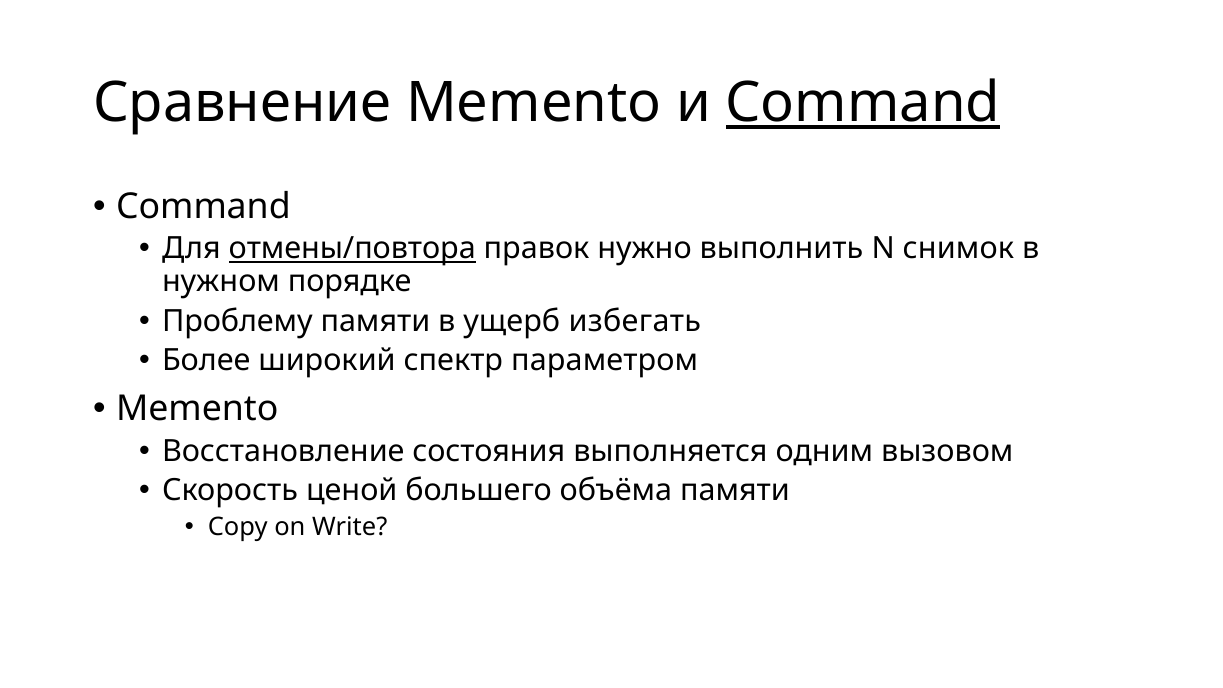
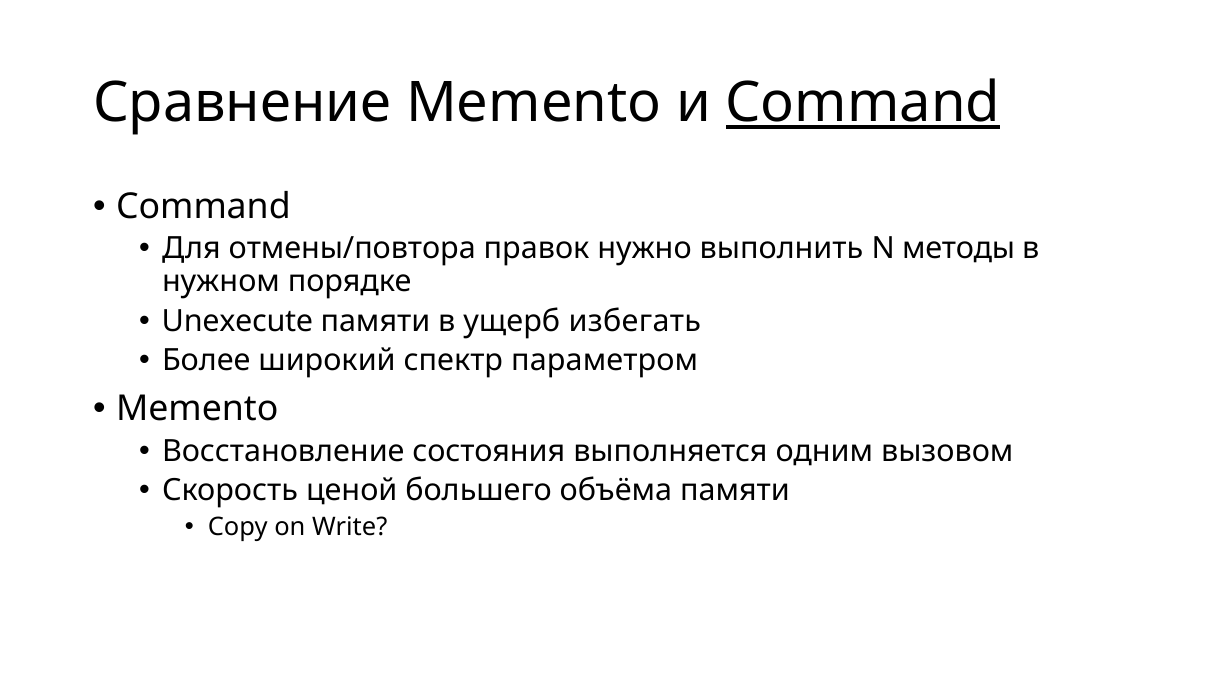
отмены/повтора underline: present -> none (352, 249)
снимок: снимок -> методы (959, 249)
Проблему: Проблему -> Unexecute (237, 321)
